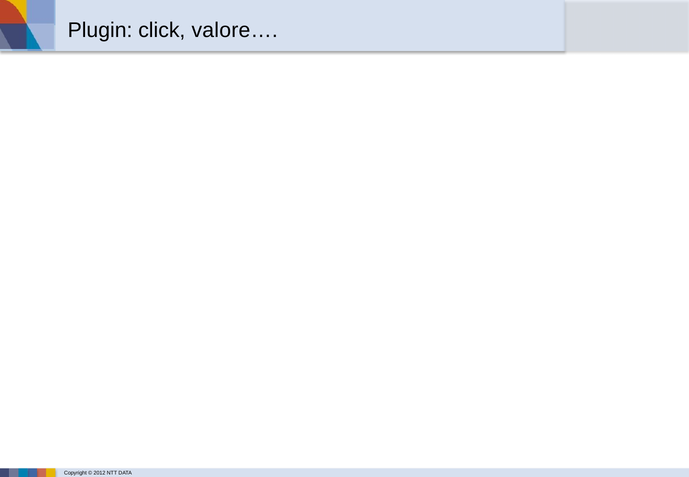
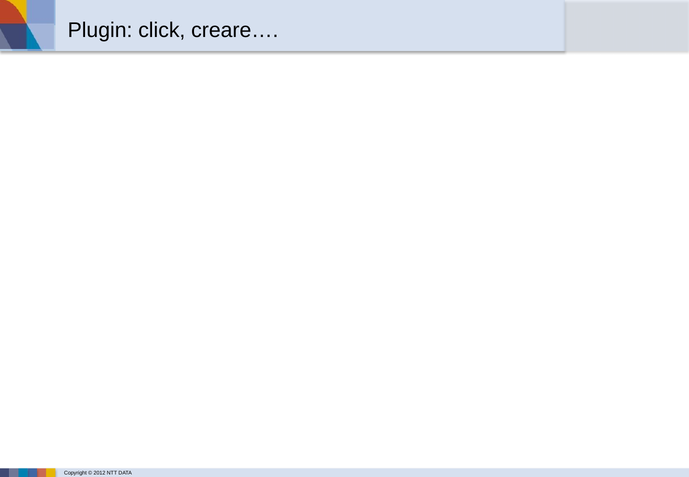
valore…: valore… -> creare… (235, 30)
